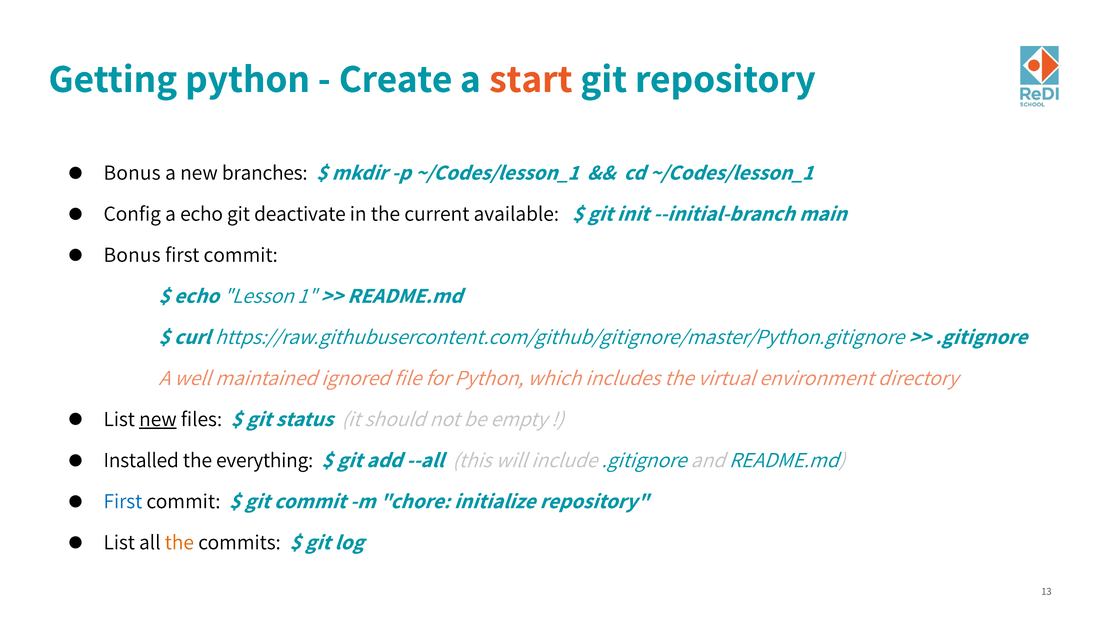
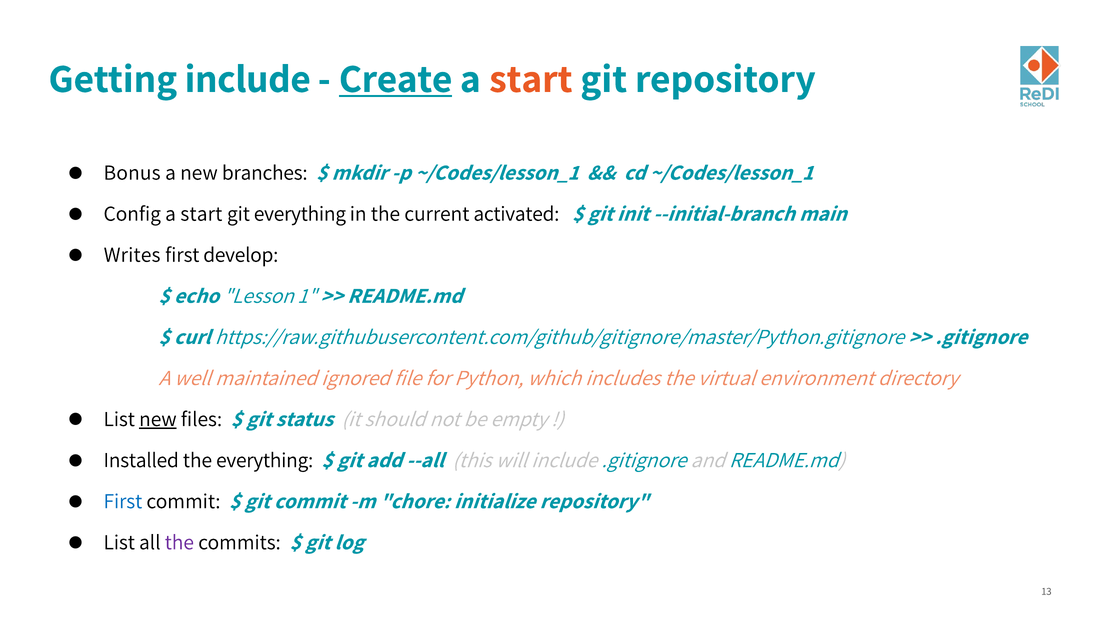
Getting python: python -> include (248, 79)
Create underline: none -> present (396, 79)
echo: echo -> start (201, 214)
git deactivate: deactivate -> everything (300, 214)
available: available -> activated (516, 214)
Bonus: Bonus -> Writes (132, 255)
commit: commit -> develop (241, 255)
the colour: orange -> purple (179, 542)
